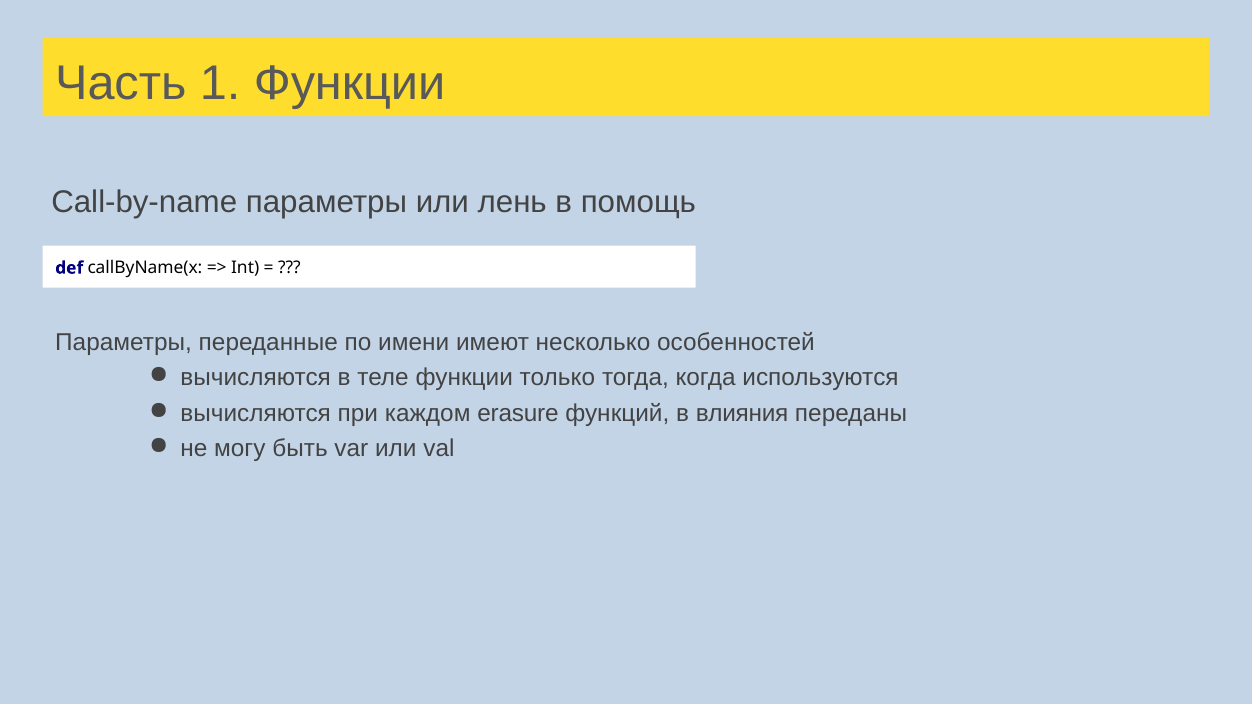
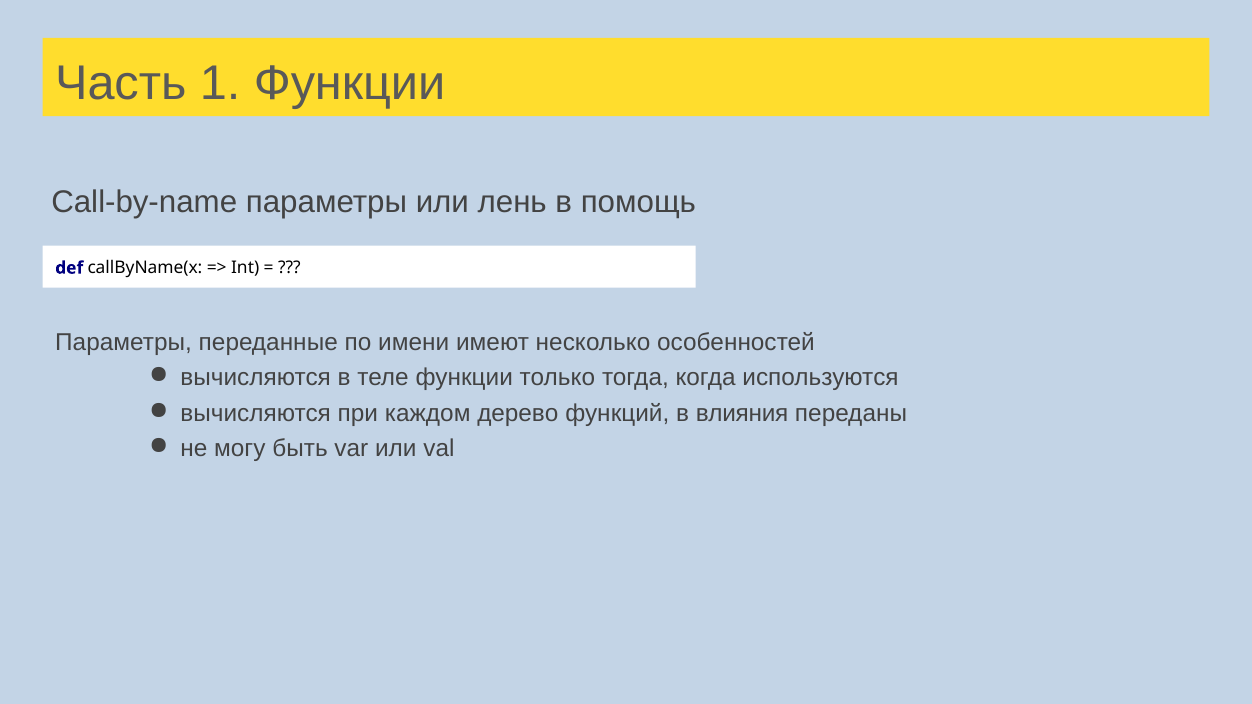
erasure: erasure -> дерево (518, 413)
